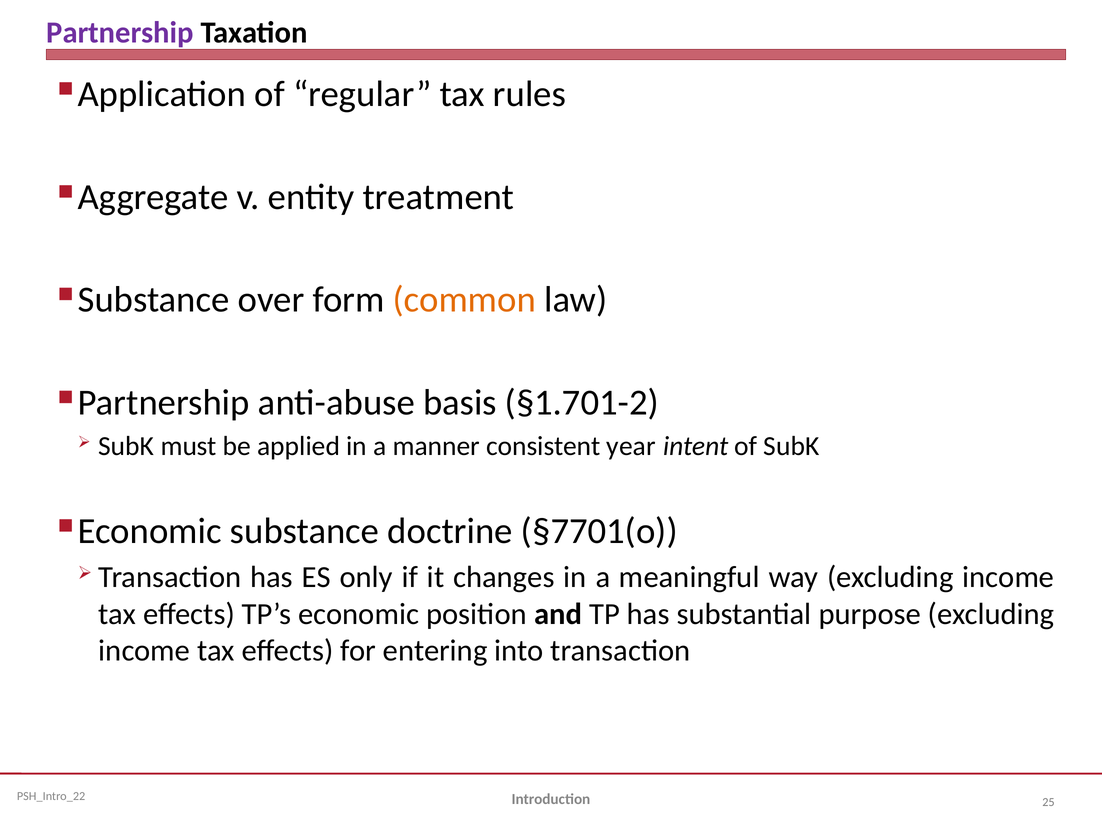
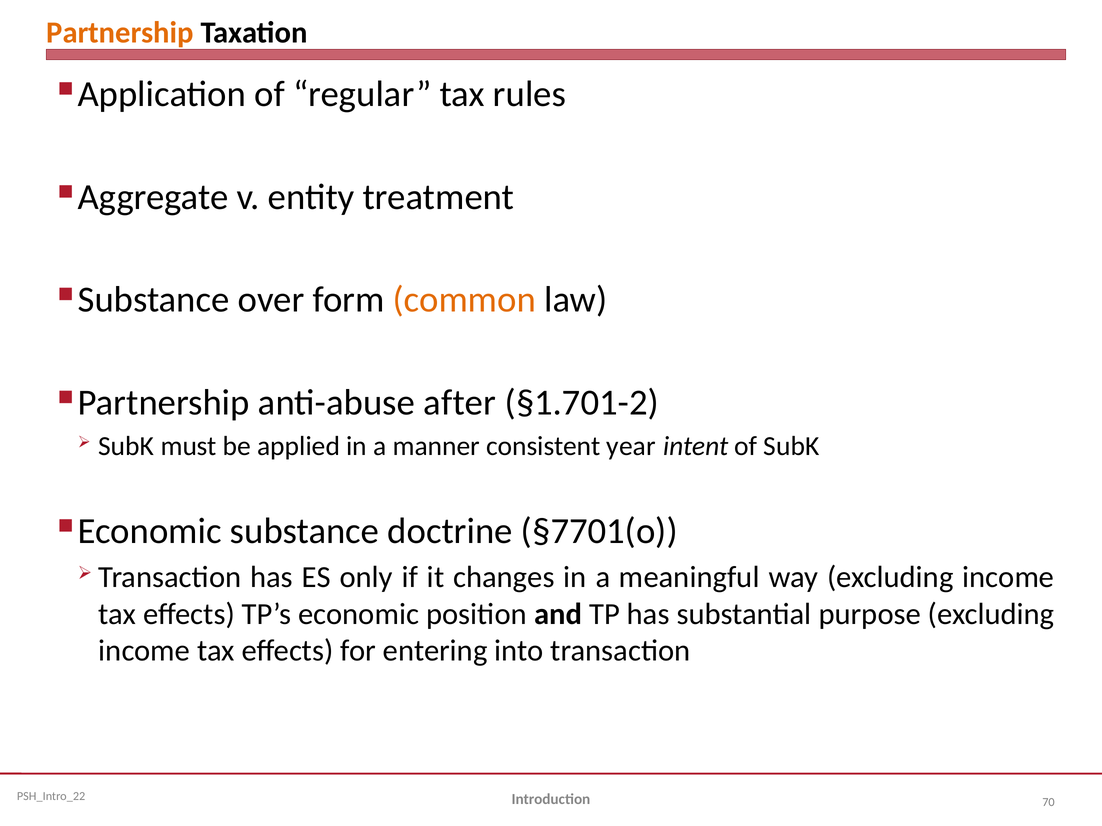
Partnership colour: purple -> orange (120, 33)
basis: basis -> after (460, 403)
25: 25 -> 70 (1048, 803)
